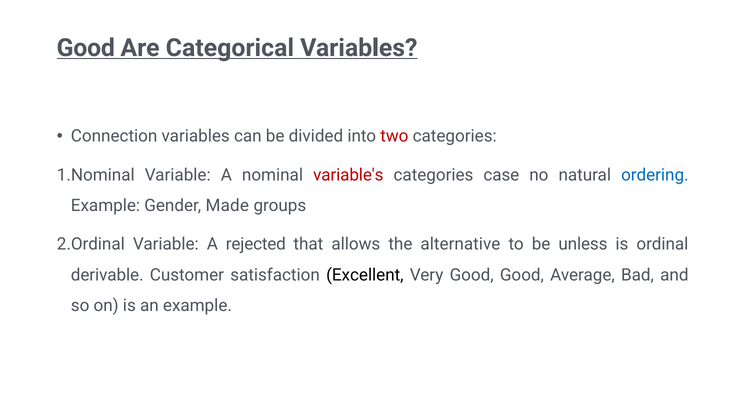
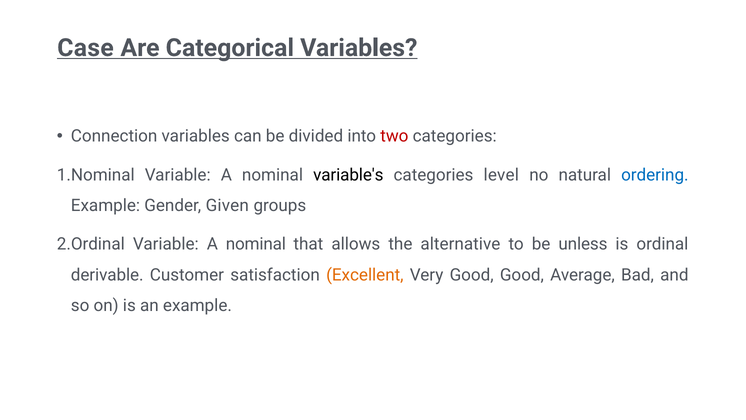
Good: Good -> Case (85, 48)
variable's colour: red -> black (348, 175)
case: case -> level (501, 175)
Made: Made -> Given (227, 205)
rejected: rejected -> nominal (256, 244)
Excellent colour: black -> orange (365, 275)
